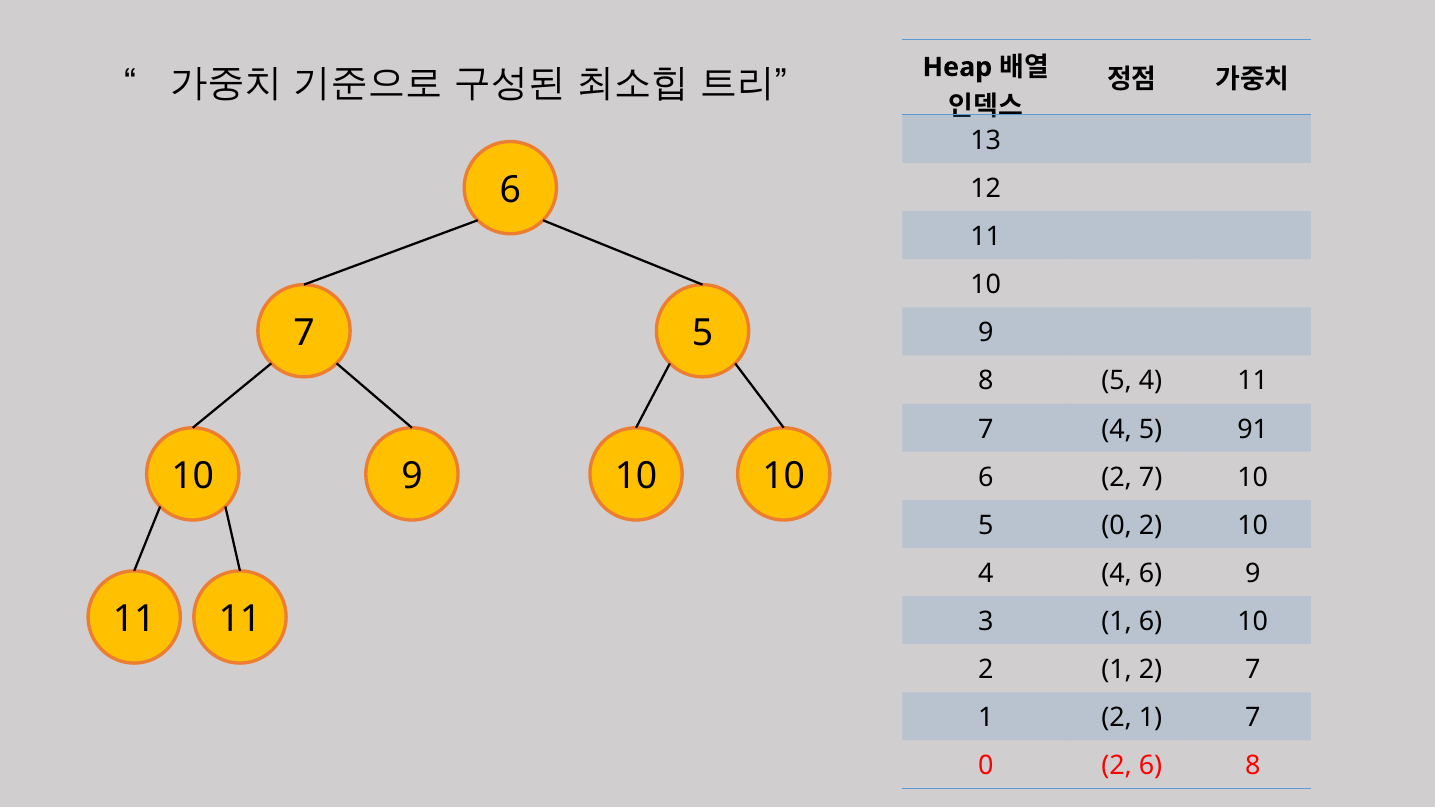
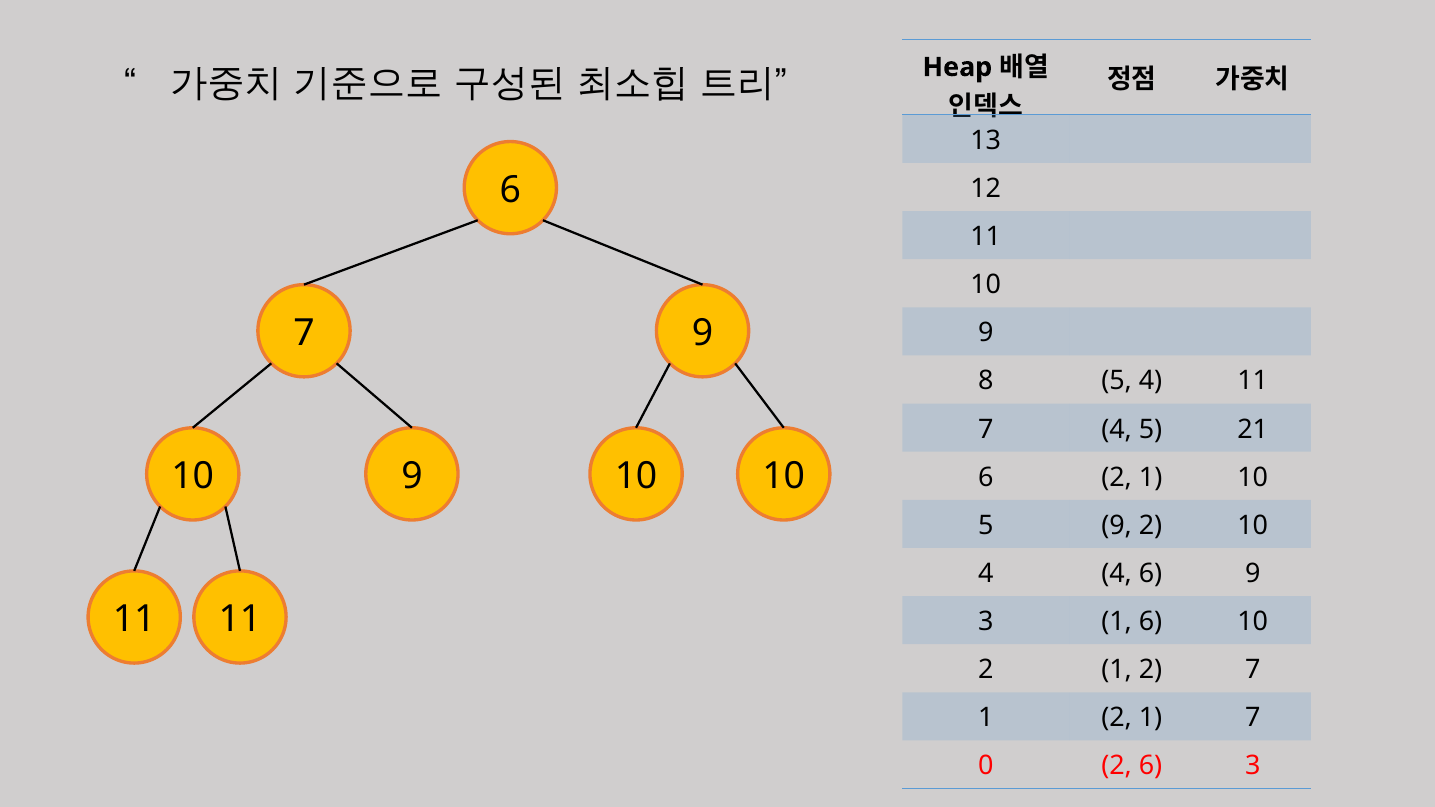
7 5: 5 -> 9 (703, 333)
91: 91 -> 21 (1253, 429)
6 2 7: 7 -> 1 (1151, 477)
5 0: 0 -> 9 (1117, 526)
6 8: 8 -> 3 (1253, 766)
